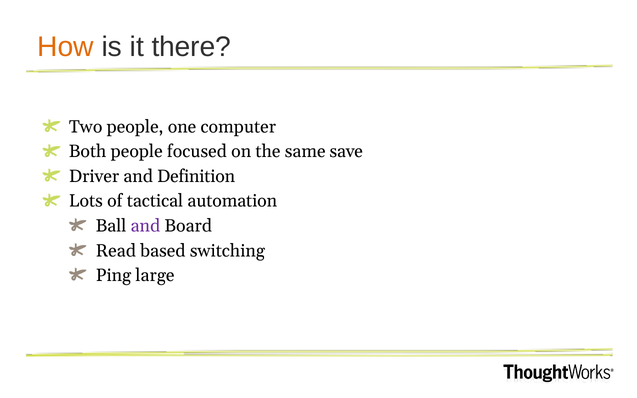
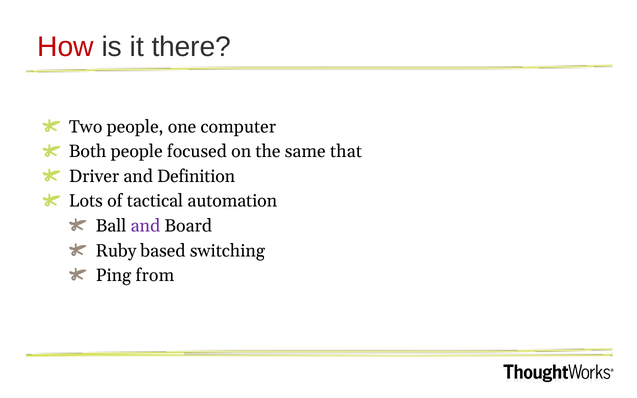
How colour: orange -> red (65, 47)
save: save -> that (346, 152)
Read: Read -> Ruby (116, 251)
large: large -> from (155, 276)
